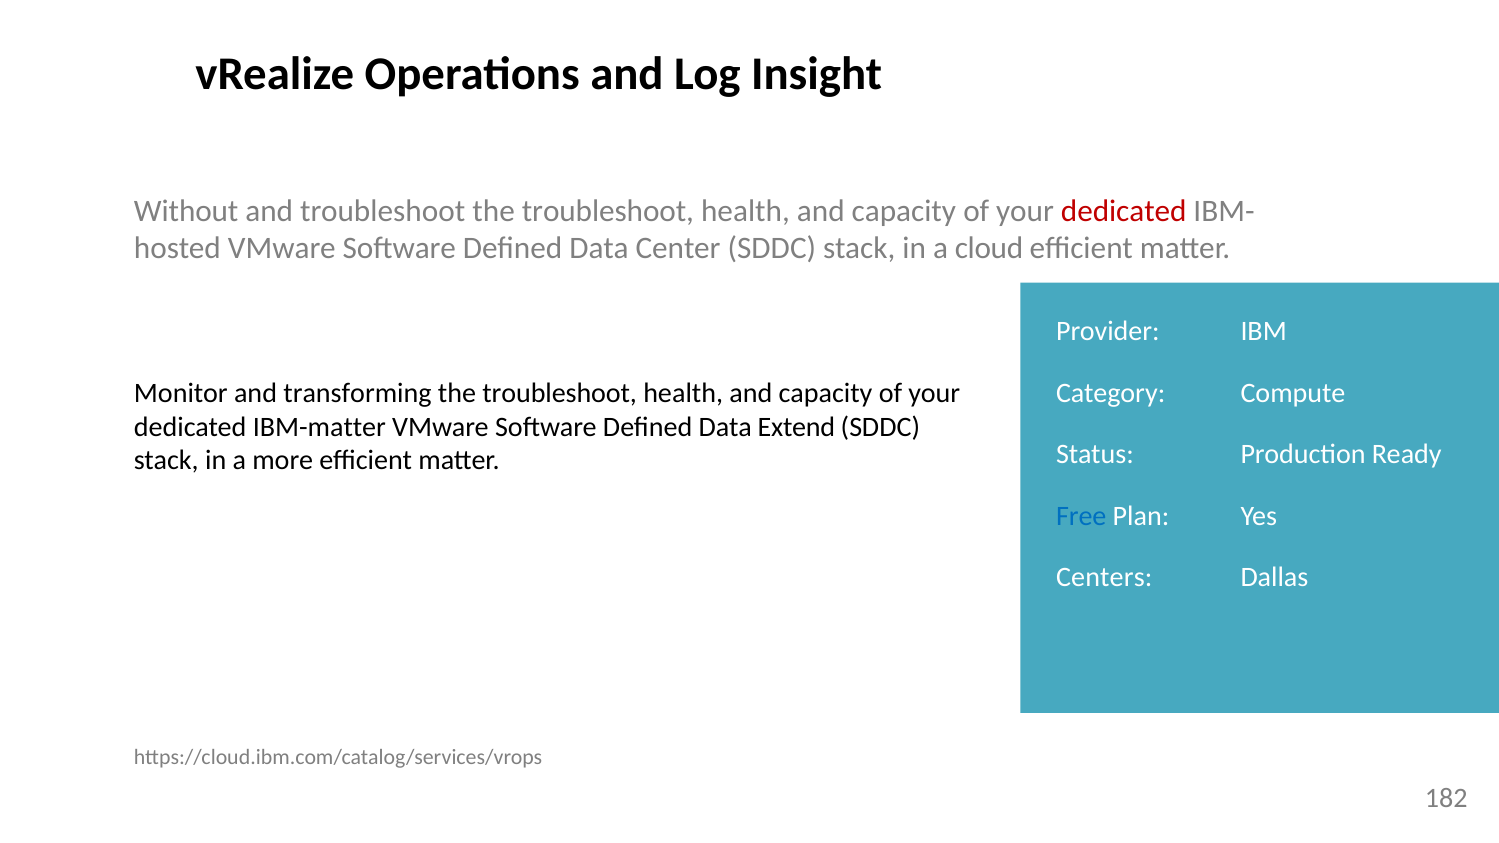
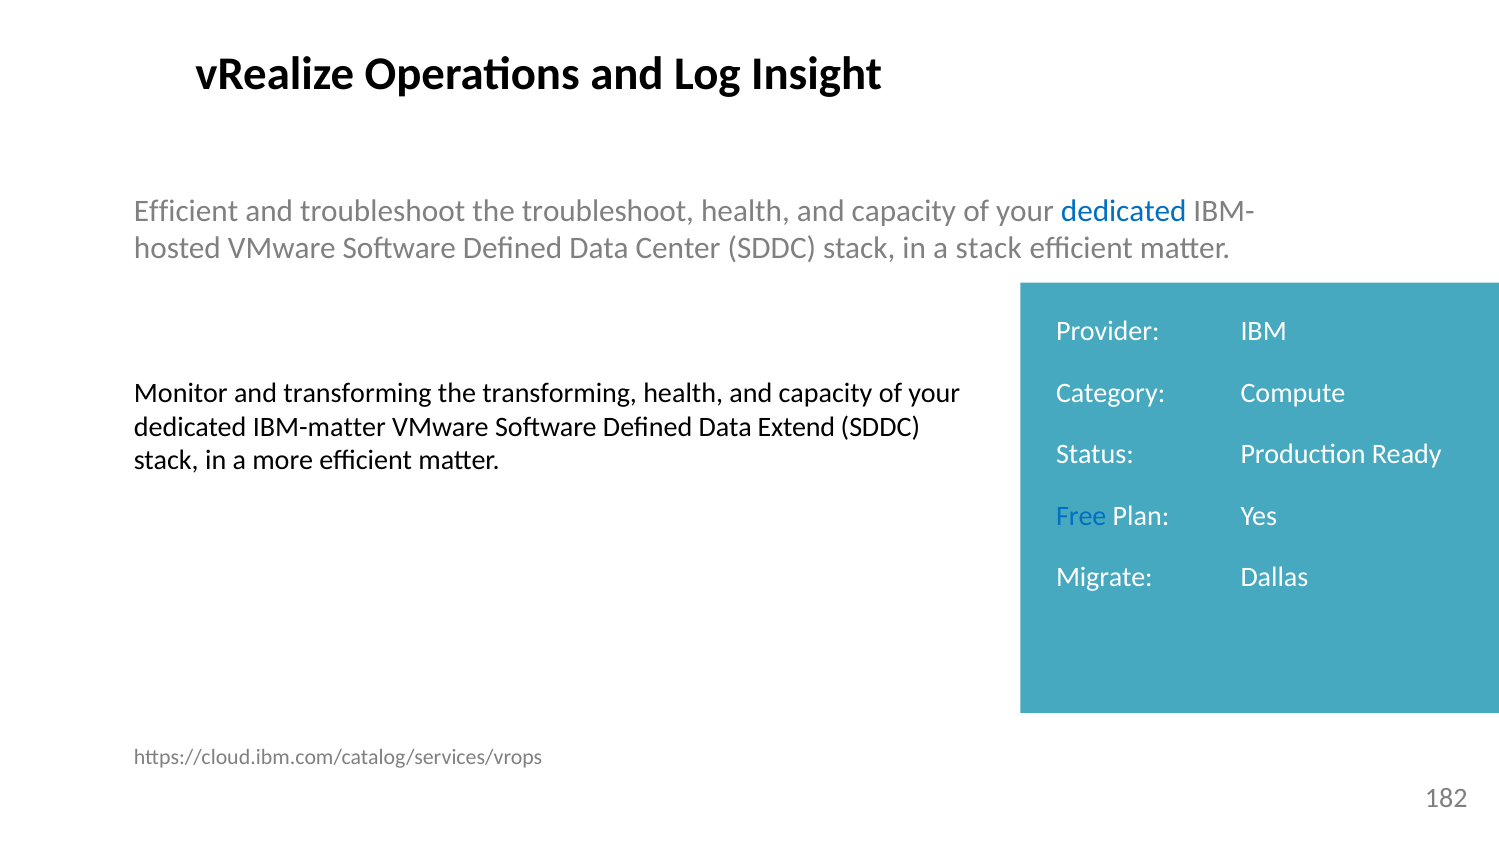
Without: Without -> Efficient (186, 211)
dedicated colour: red -> blue (1124, 211)
a cloud: cloud -> stack (989, 248)
troubleshoot: troubleshoot -> transforming (560, 393)
Centers: Centers -> Migrate (1104, 578)
